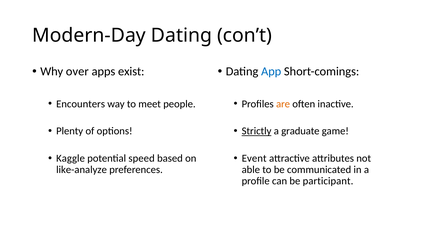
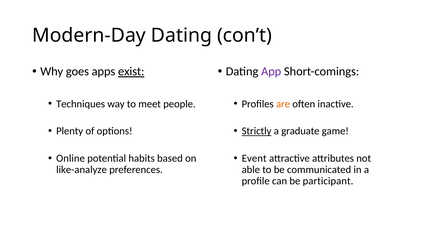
over: over -> goes (77, 72)
exist underline: none -> present (131, 72)
App colour: blue -> purple (271, 72)
Encounters: Encounters -> Techniques (81, 104)
Kaggle: Kaggle -> Online (71, 159)
speed: speed -> habits (142, 159)
